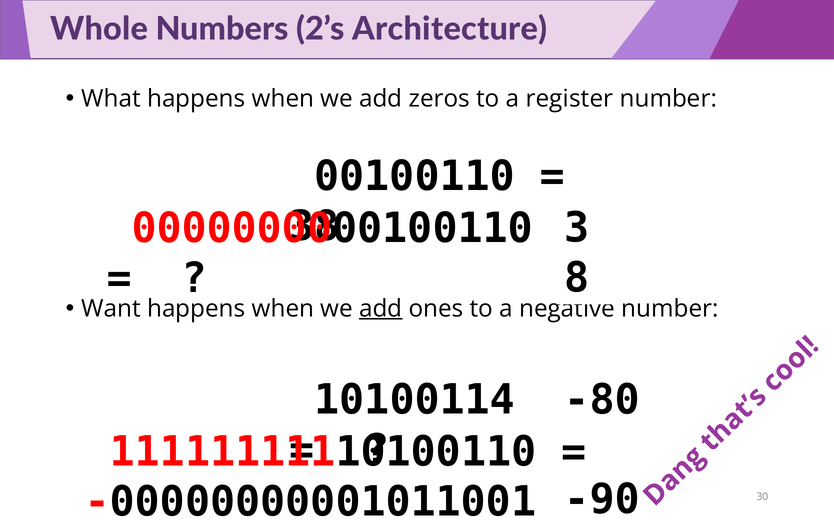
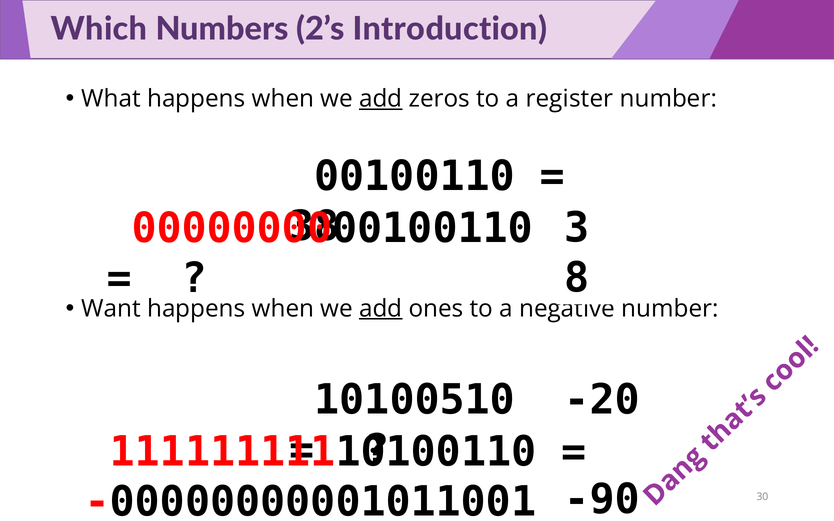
Whole: Whole -> Which (99, 29)
Architecture: Architecture -> Introduction (450, 29)
add underline: none -> present (381, 99)
10100114: 10100114 -> 10100510 (415, 400)
-80: -80 -> -20 (602, 400)
